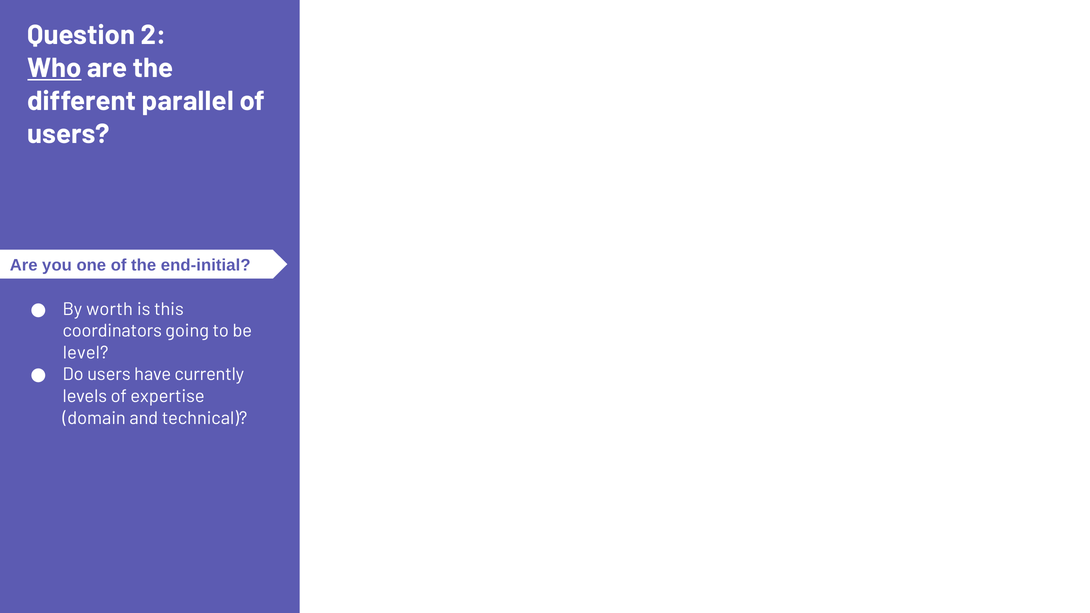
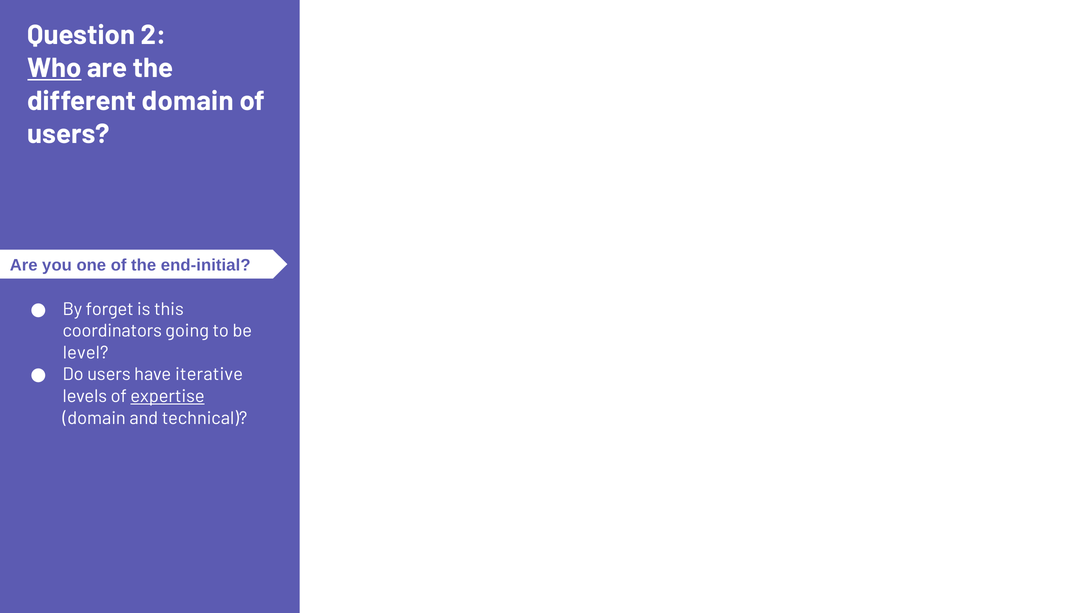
different parallel: parallel -> domain (188, 101)
worth: worth -> forget (110, 309)
currently: currently -> iterative (209, 375)
expertise underline: none -> present (168, 396)
